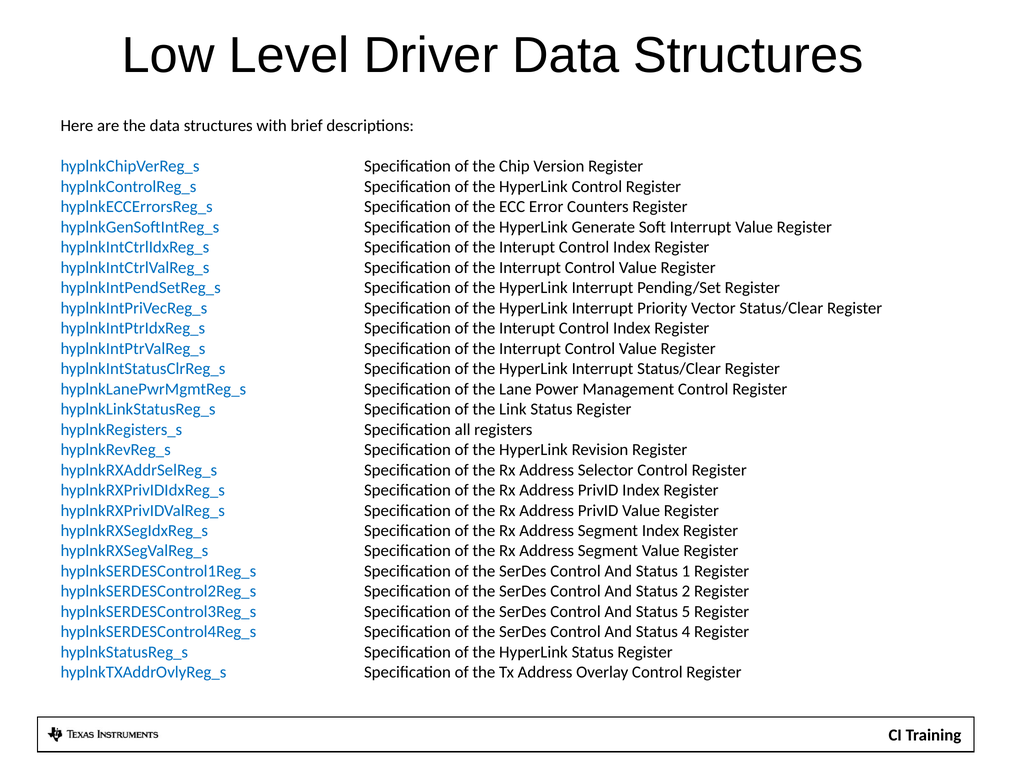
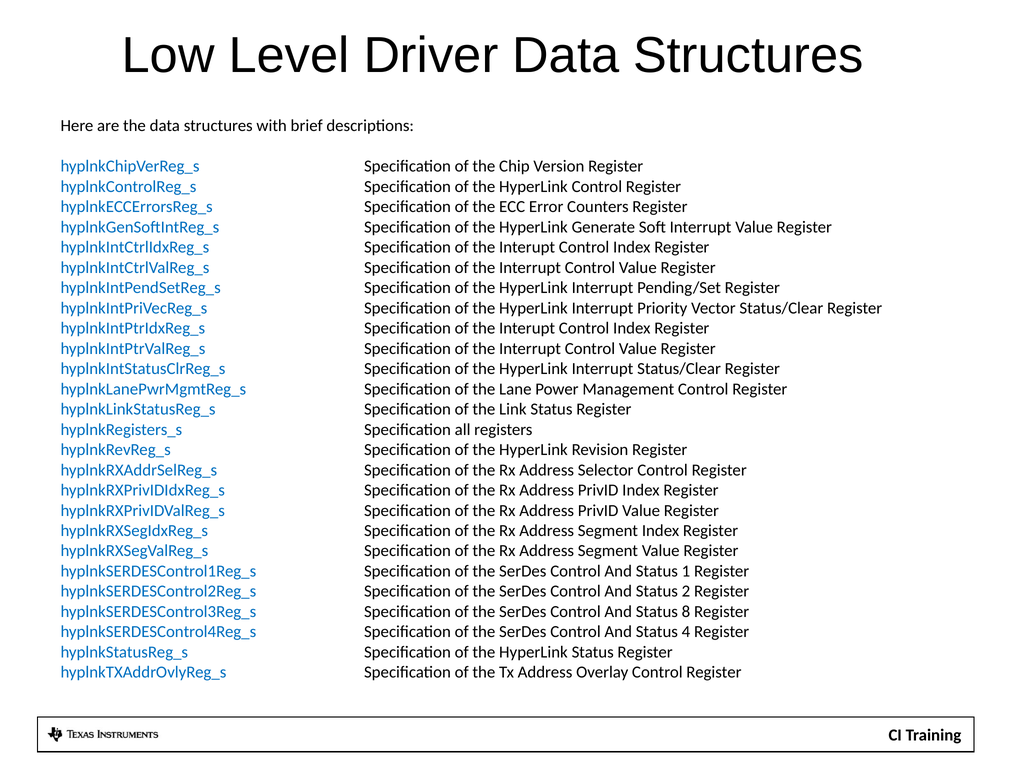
5: 5 -> 8 (686, 612)
